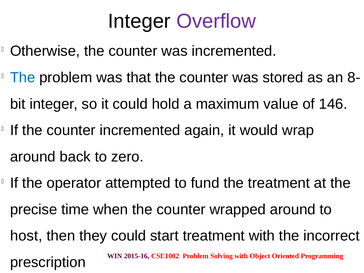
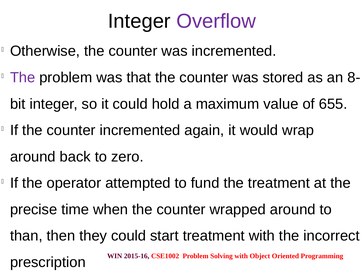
The colour: blue -> purple (23, 78)
146: 146 -> 655 (333, 104)
host: host -> than (26, 236)
